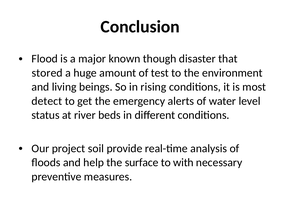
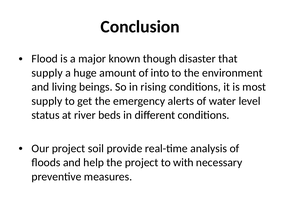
stored: stored -> supply (47, 73)
test: test -> into (160, 73)
detect: detect -> supply (47, 101)
the surface: surface -> project (142, 163)
